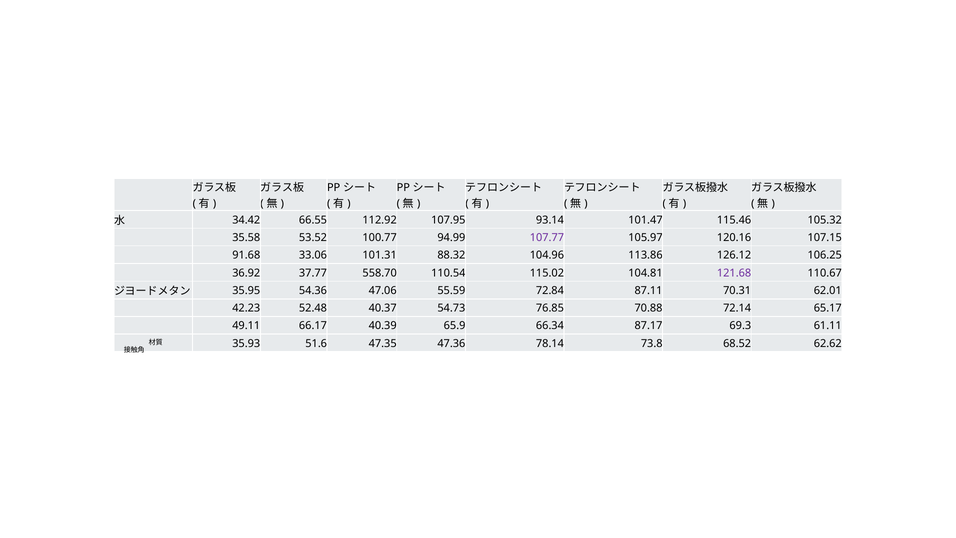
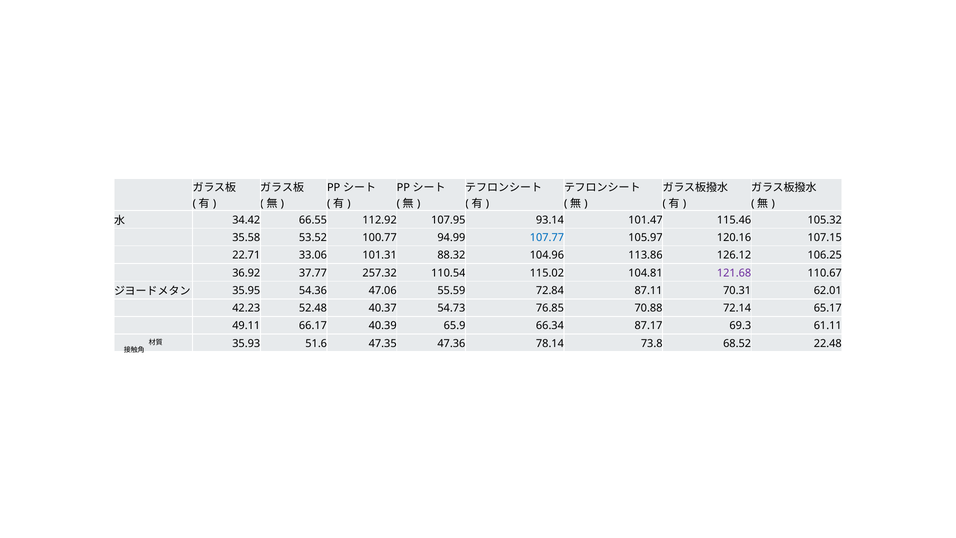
107.77 colour: purple -> blue (547, 238)
91.68: 91.68 -> 22.71 (246, 255)
558.70: 558.70 -> 257.32 (380, 273)
62.62: 62.62 -> 22.48 (828, 343)
